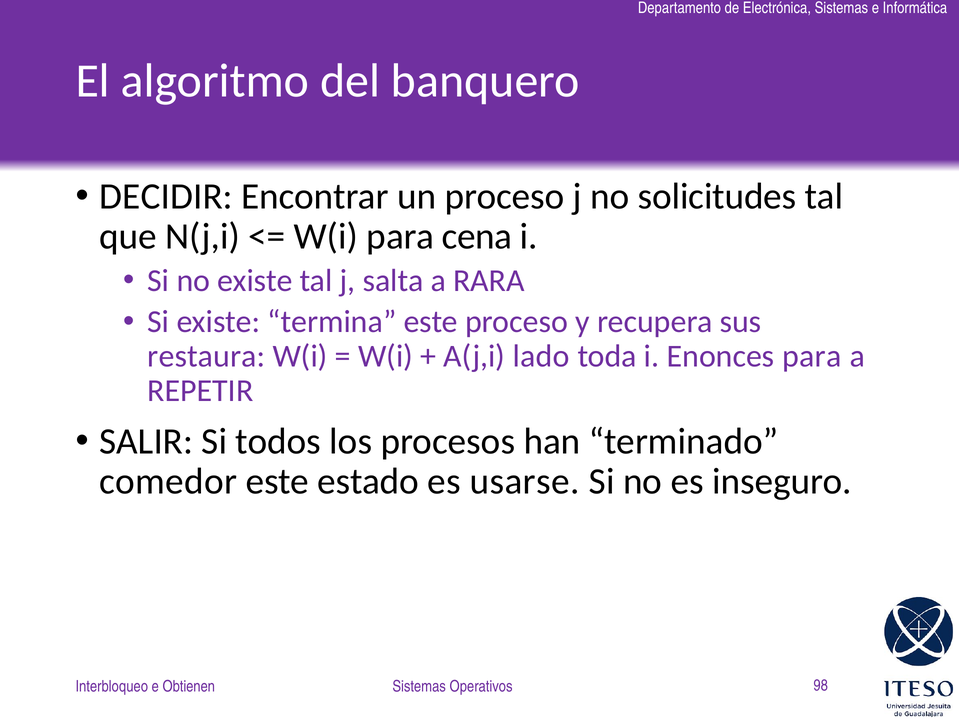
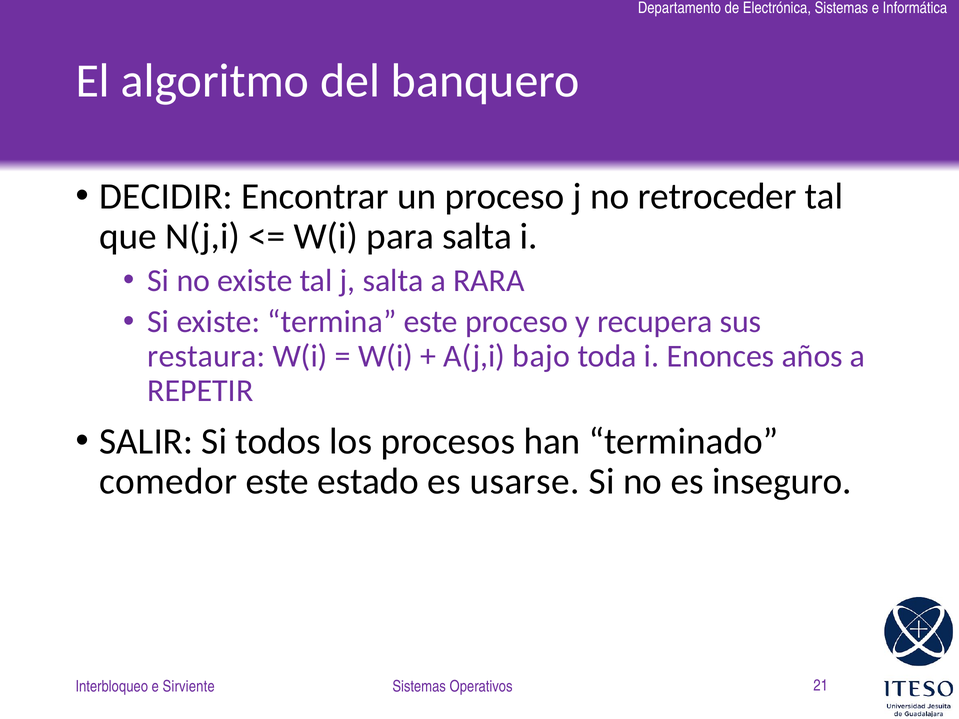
solicitudes: solicitudes -> retroceder (717, 196)
para cena: cena -> salta (477, 237)
lado: lado -> bajo (541, 356)
Enonces para: para -> años (812, 356)
Obtienen: Obtienen -> Sirviente (189, 687)
98: 98 -> 21 (821, 686)
